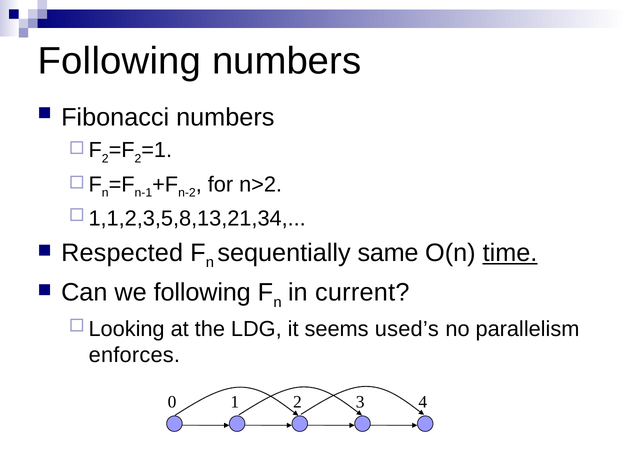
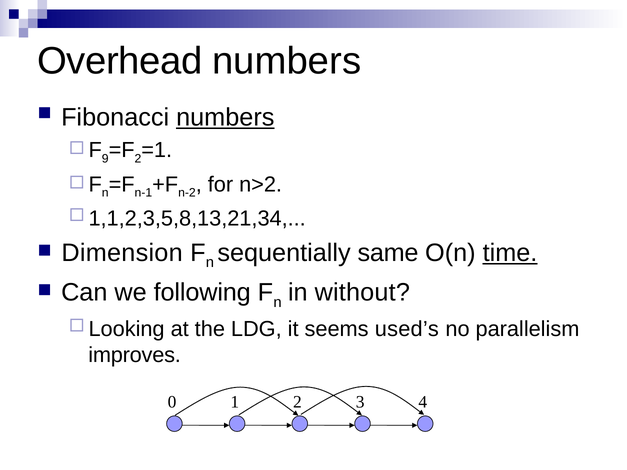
Following: Following -> Overhead (120, 61)
numbers underline: none -> present (225, 117)
2: 2 -> 9 (105, 159)
Respected: Respected -> Dimension (122, 253)
current: current -> without (362, 293)
enforces: enforces -> improves (135, 355)
